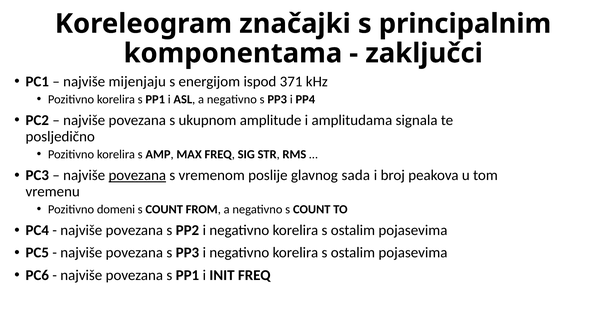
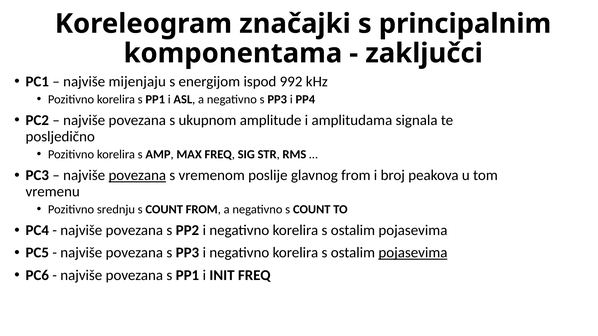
371: 371 -> 992 (291, 81)
glavnog sada: sada -> from (356, 176)
domeni: domeni -> srednju (116, 210)
pojasevima underline: none -> present (413, 253)
